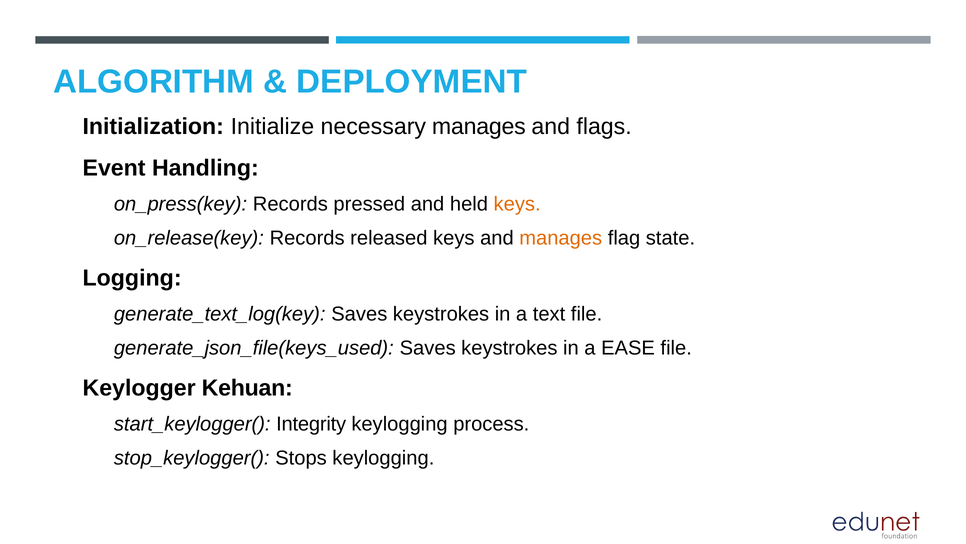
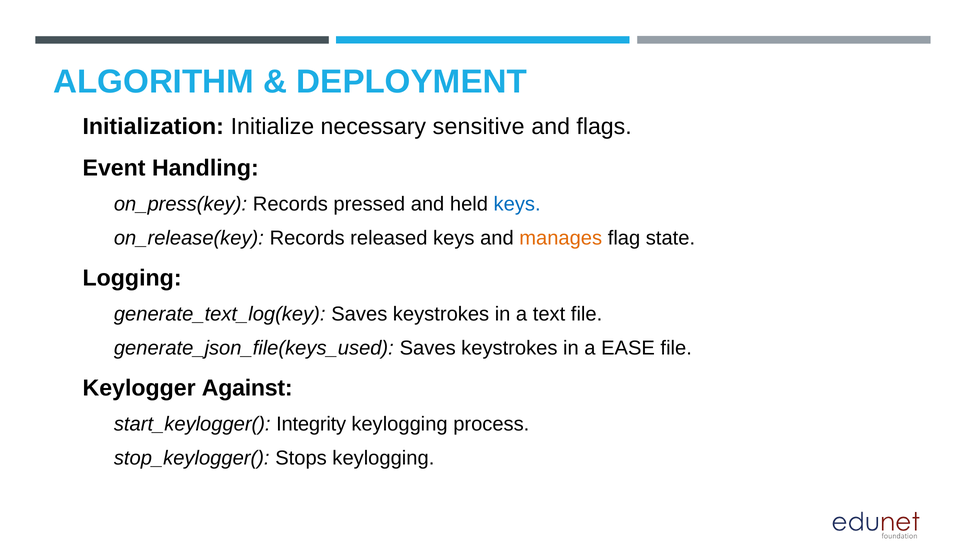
necessary manages: manages -> sensitive (479, 127)
keys colour: orange -> blue (517, 204)
Kehuan: Kehuan -> Against (247, 388)
